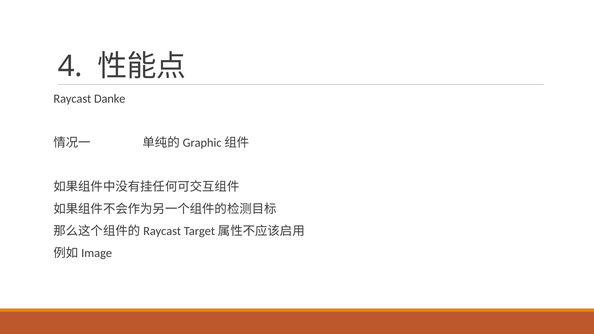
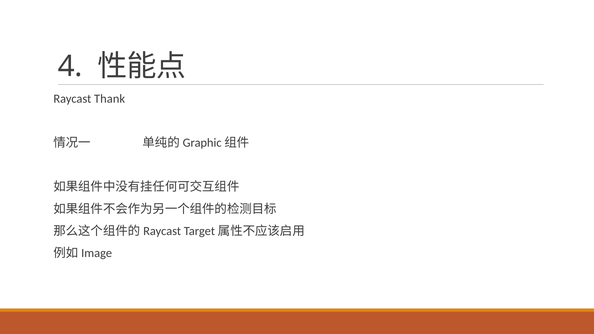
Danke: Danke -> Thank (110, 99)
